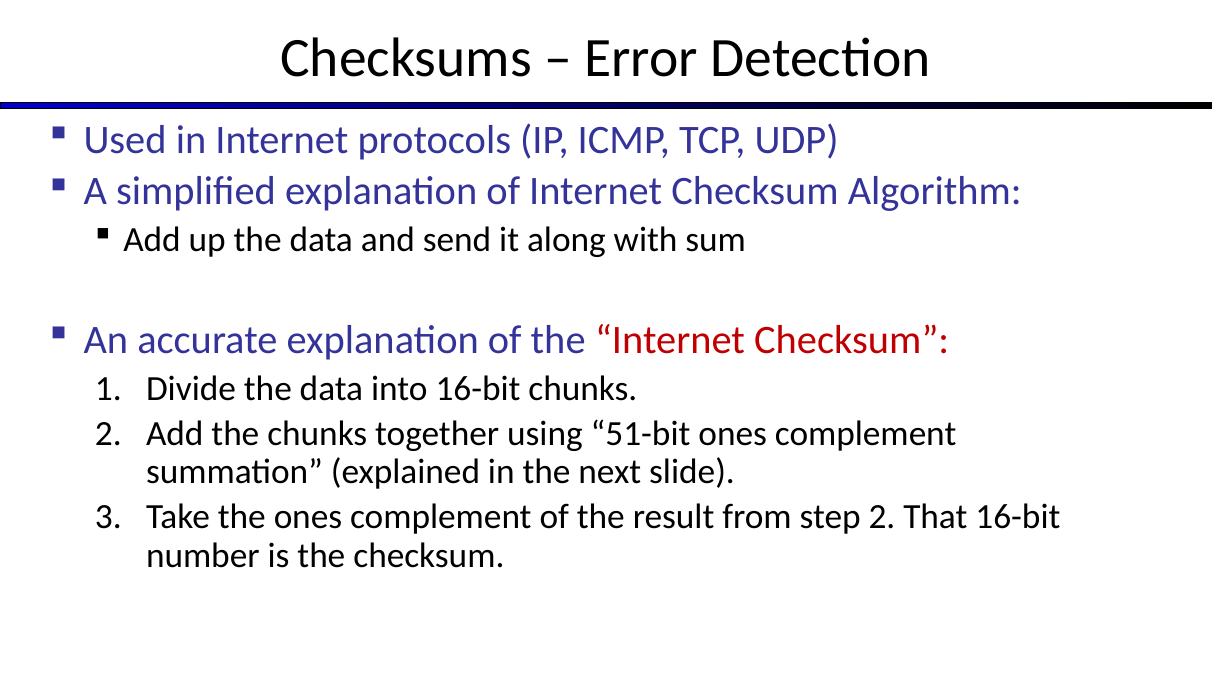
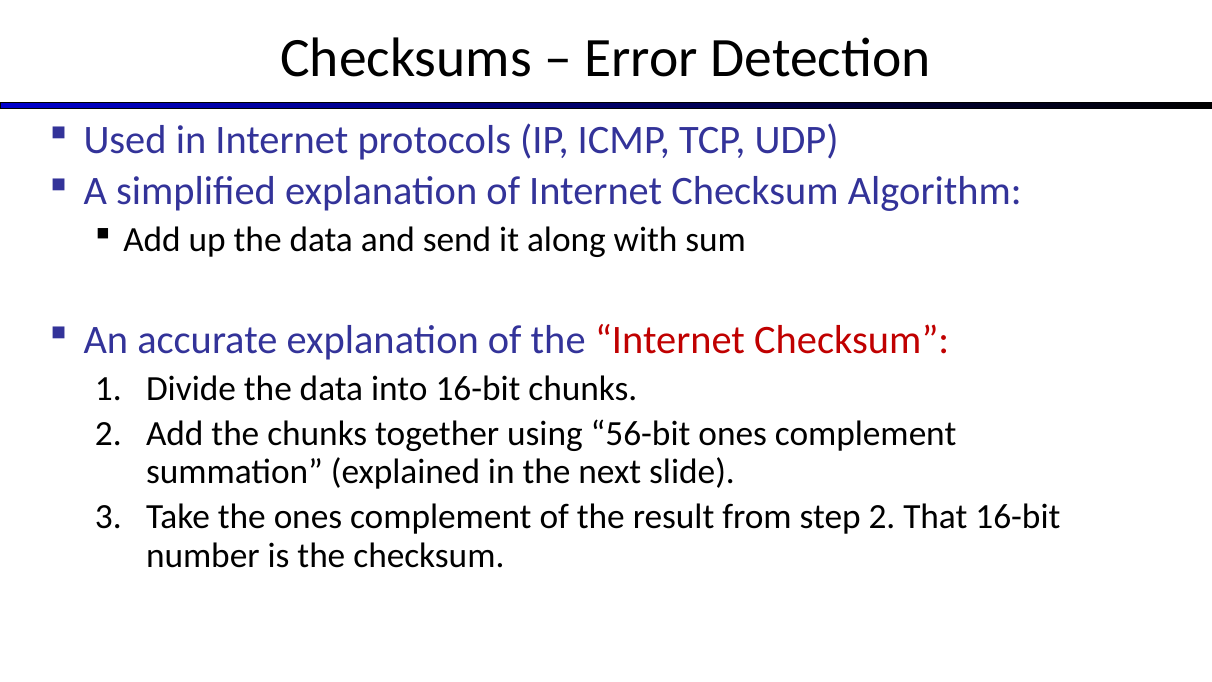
51-bit: 51-bit -> 56-bit (641, 434)
